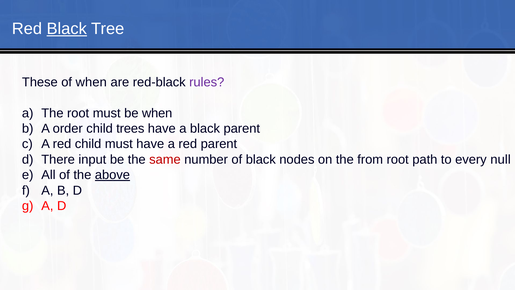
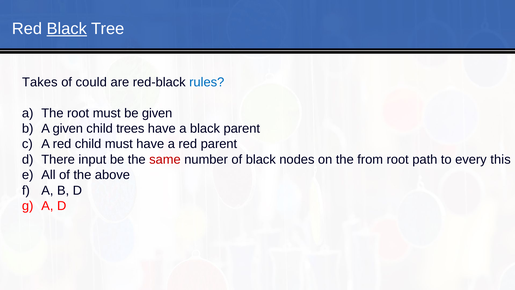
These: These -> Takes (40, 82)
of when: when -> could (91, 82)
rules colour: purple -> blue (207, 82)
be when: when -> given (157, 113)
A order: order -> given (68, 128)
null: null -> this (501, 159)
above underline: present -> none (112, 175)
